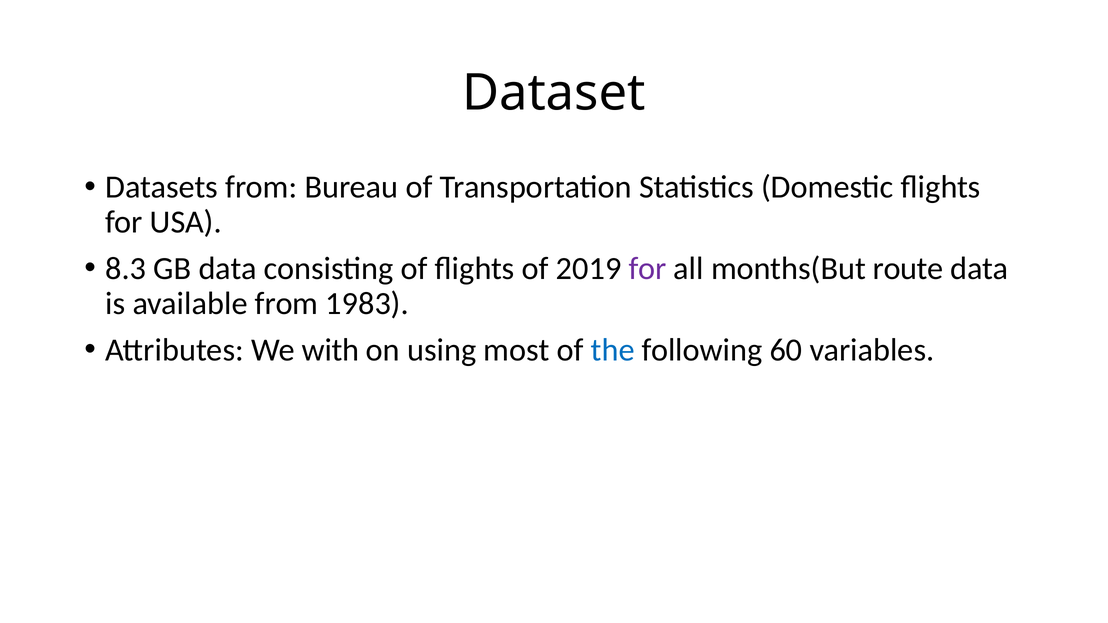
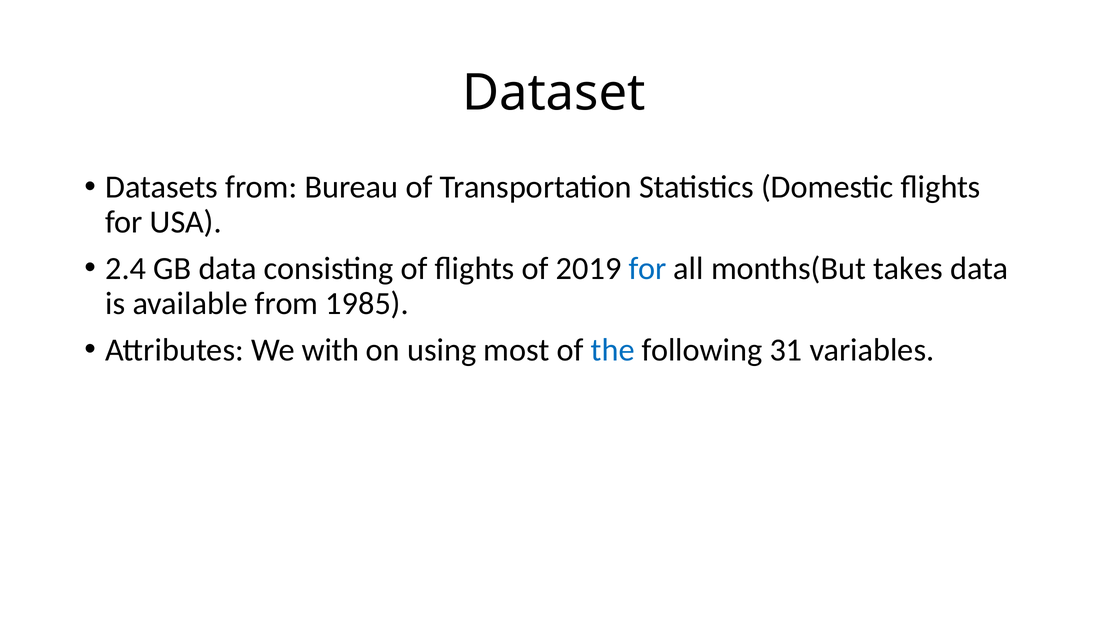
8.3: 8.3 -> 2.4 (126, 269)
for colour: purple -> blue (648, 269)
route: route -> takes (908, 269)
1983: 1983 -> 1985 (367, 304)
60: 60 -> 31 (786, 350)
